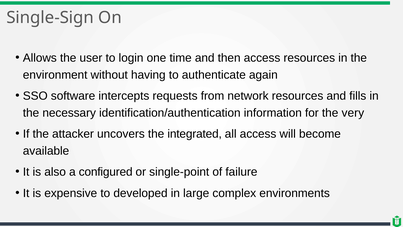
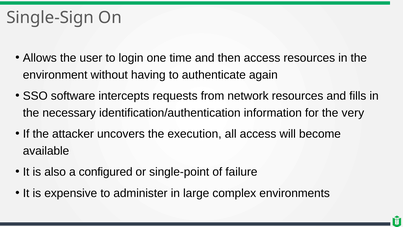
integrated: integrated -> execution (195, 134)
developed: developed -> administer (140, 193)
